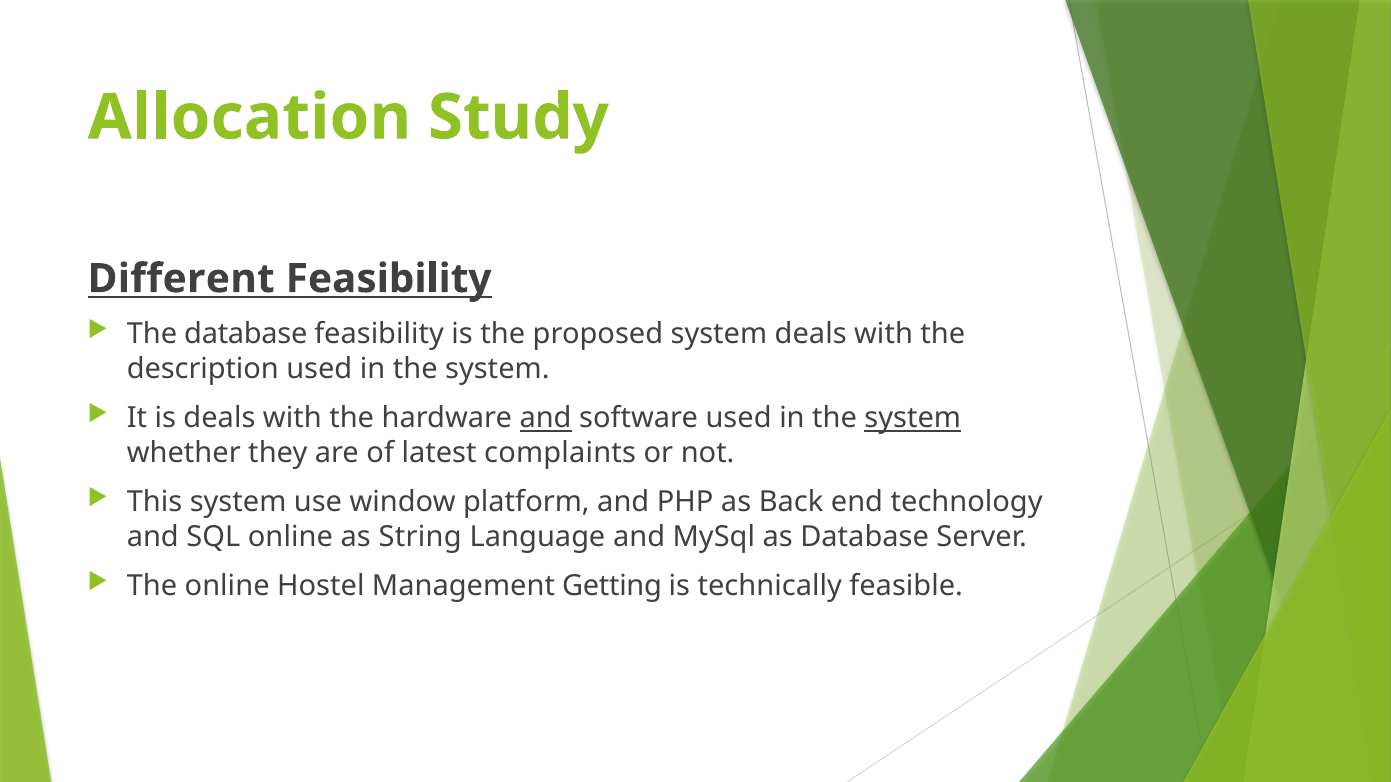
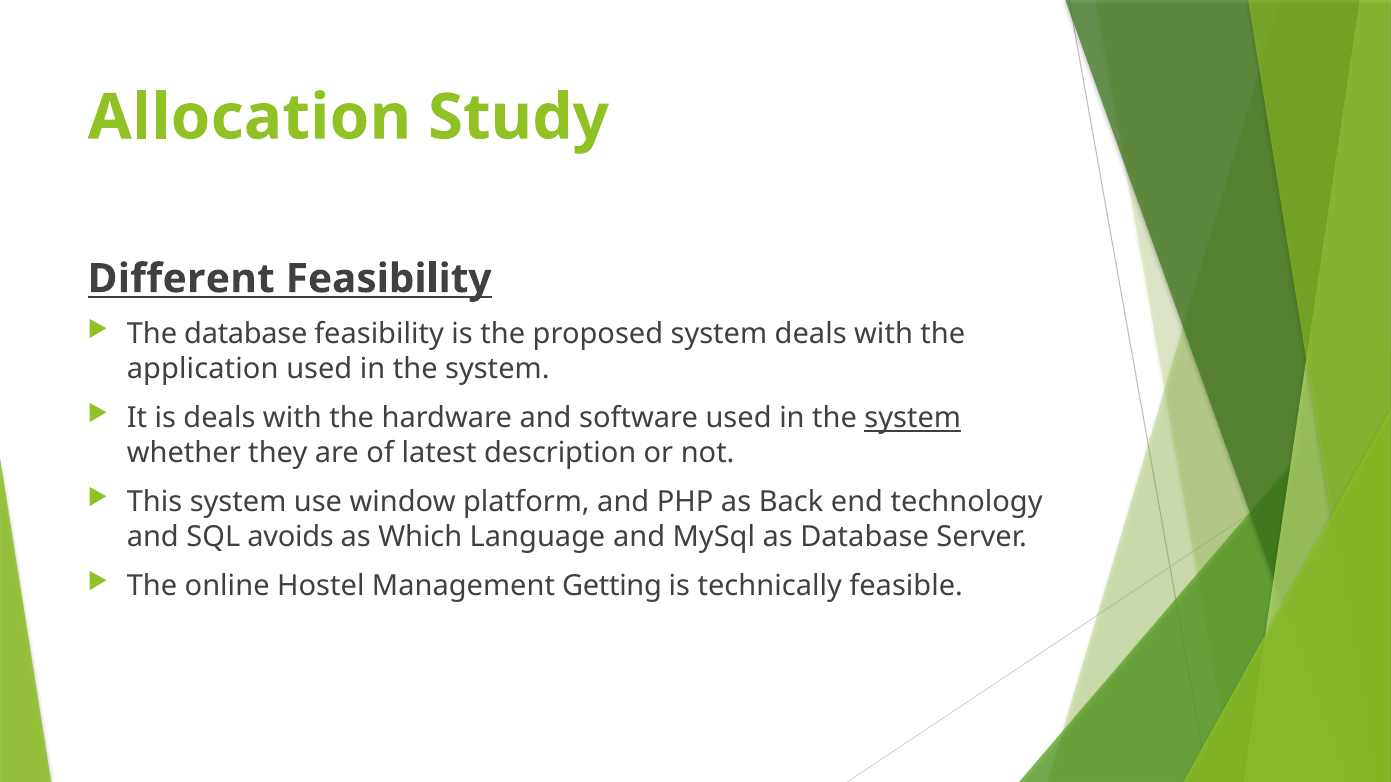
description: description -> application (203, 369)
and underline: present -> none (546, 418)
complaints: complaints -> description (560, 453)
SQL online: online -> avoids (291, 537)
String: String -> Which (420, 537)
